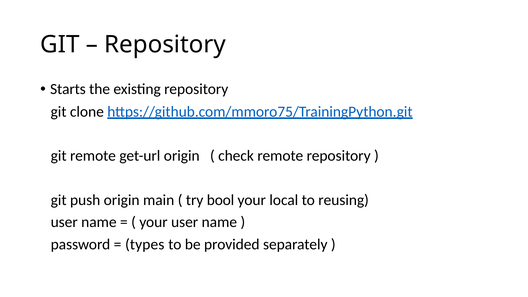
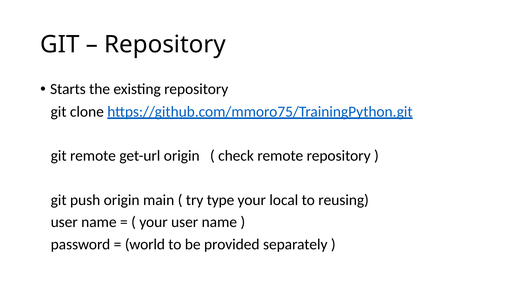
bool: bool -> type (221, 200)
types: types -> world (145, 244)
